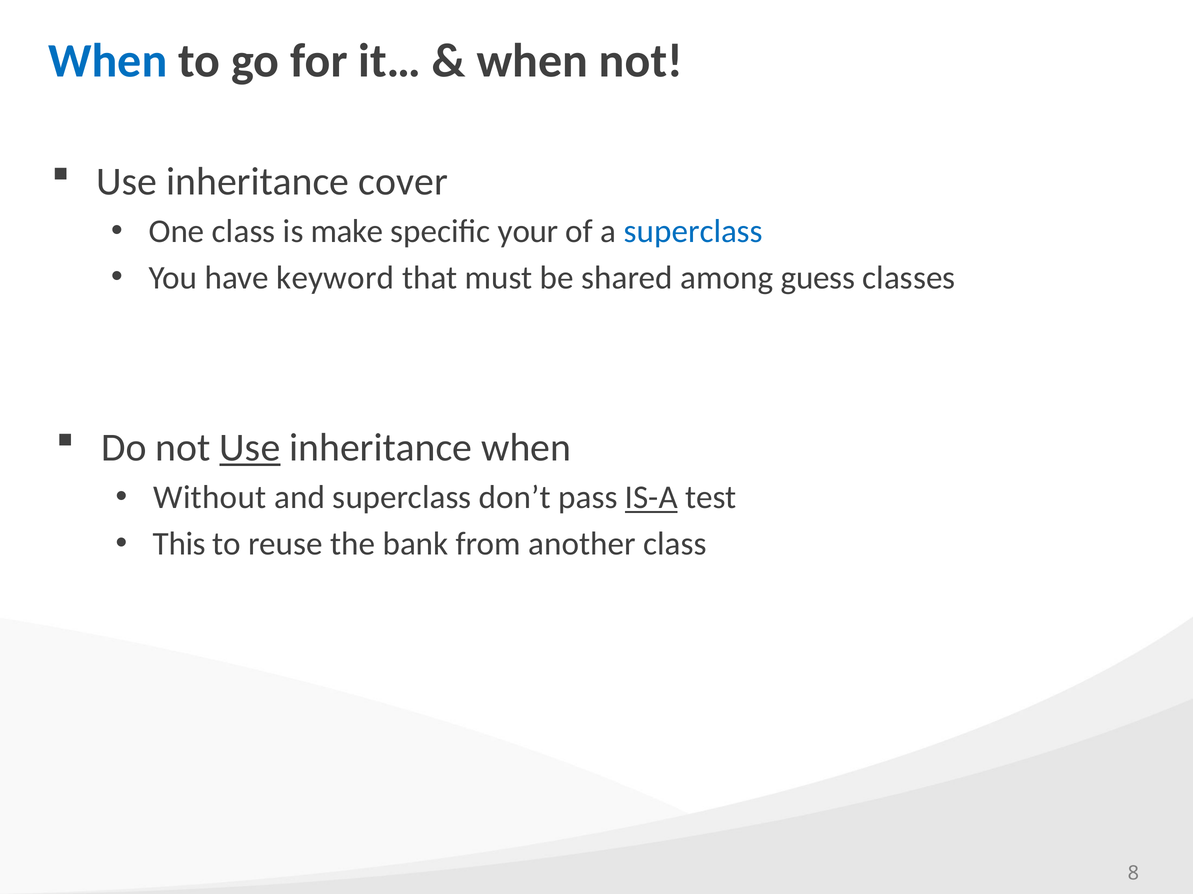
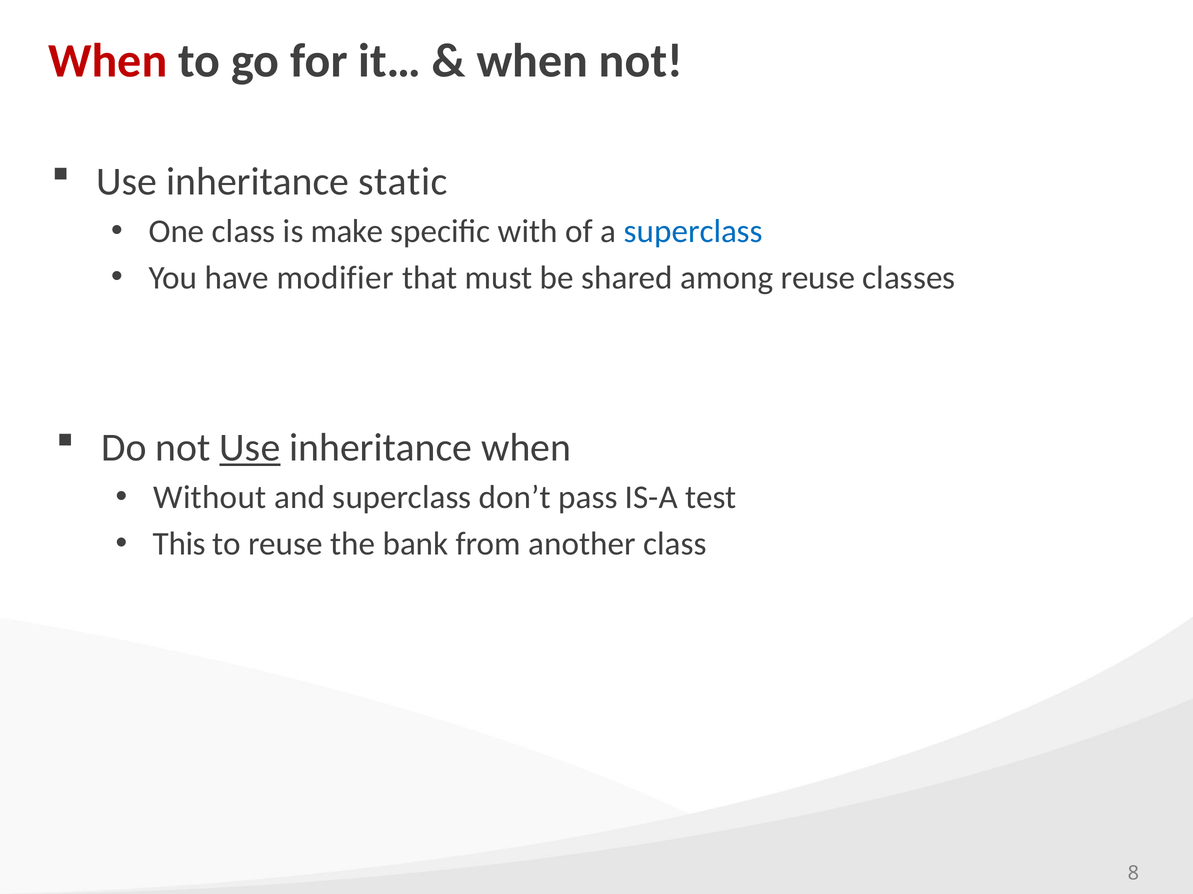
When colour: blue -> red (108, 61)
cover: cover -> static (403, 182)
your: your -> with (528, 232)
keyword: keyword -> modifier (335, 278)
among guess: guess -> reuse (818, 278)
IS-A underline: present -> none (651, 498)
